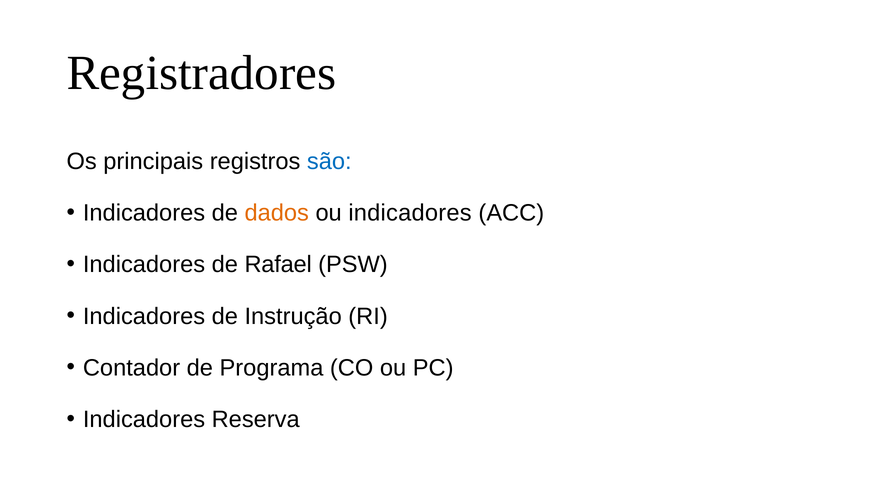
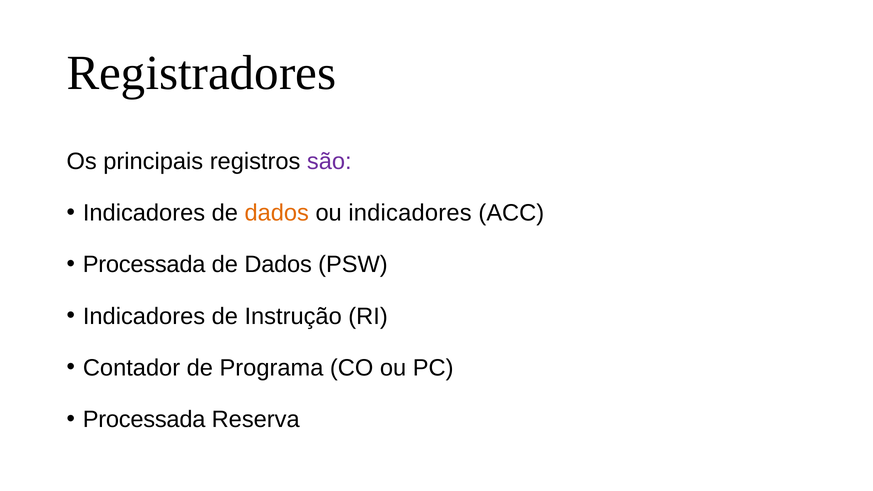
são colour: blue -> purple (329, 161)
Indicadores: Indicadores -> Processada (144, 265)
Rafael: Rafael -> Dados (278, 265)
Indicadores: Indicadores -> Processada (144, 420)
